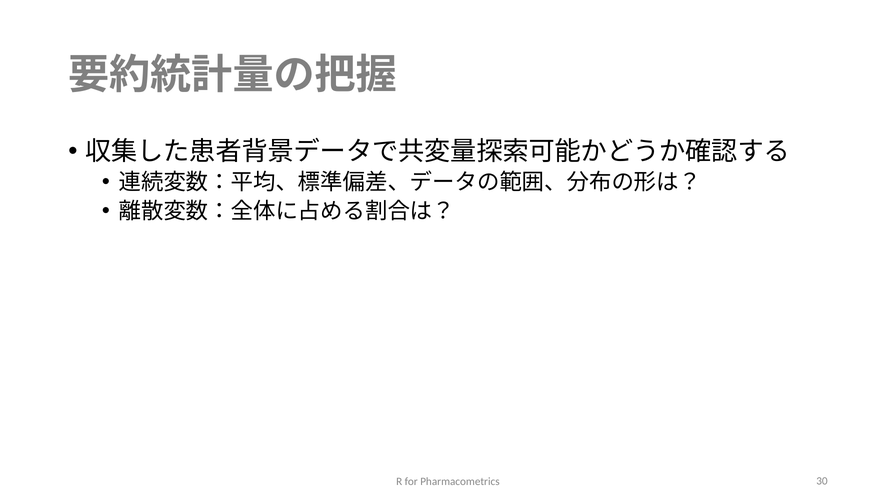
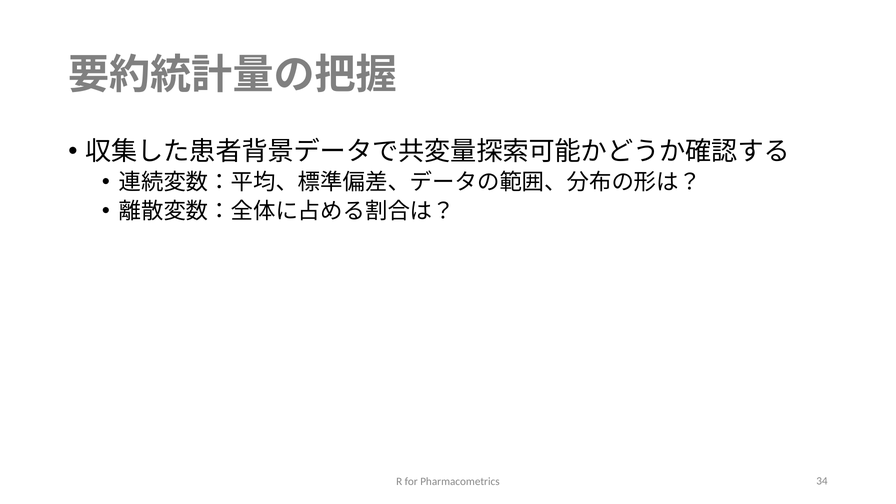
30: 30 -> 34 (822, 481)
